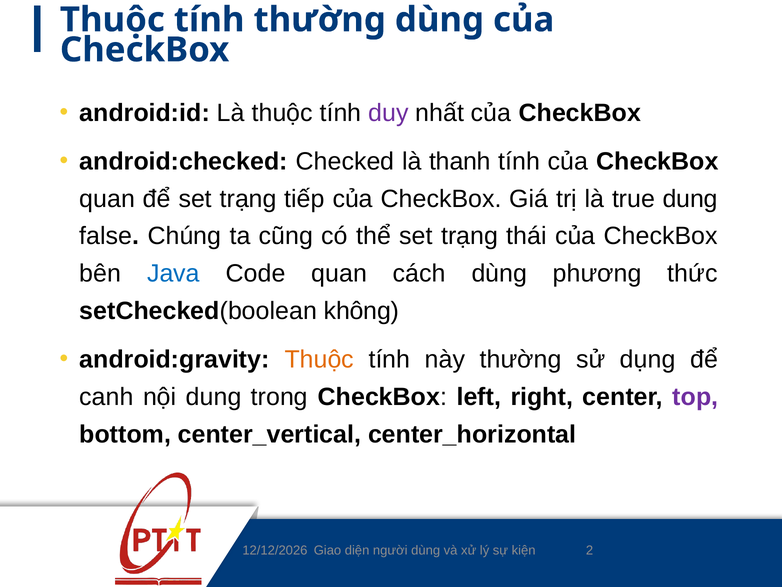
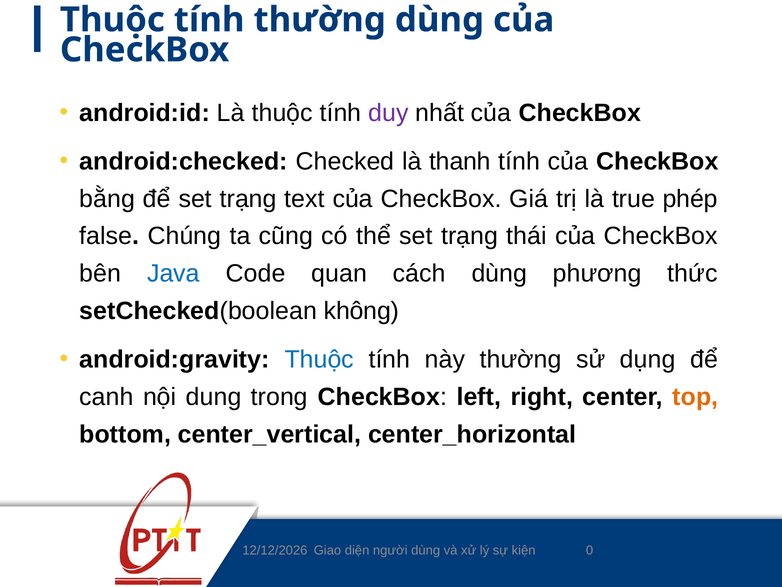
quan: quan -> bằng (107, 199)
tiếp: tiếp -> text (305, 199)
true dung: dung -> phép (690, 199)
Thuộc colour: orange -> blue (319, 359)
top colour: purple -> orange (695, 397)
2: 2 -> 0 (590, 550)
